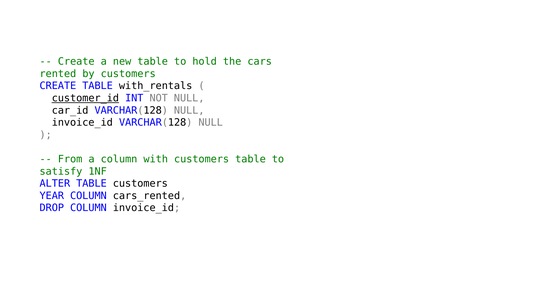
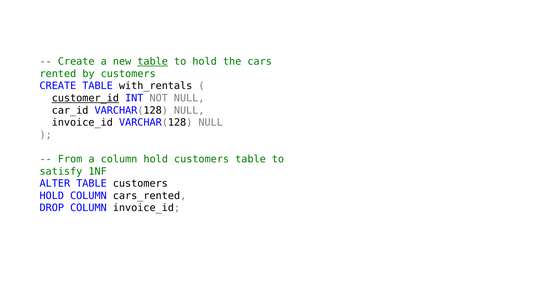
table underline: none -> present (153, 62)
column with: with -> hold (156, 159)
YEAR: YEAR -> HOLD (52, 196)
